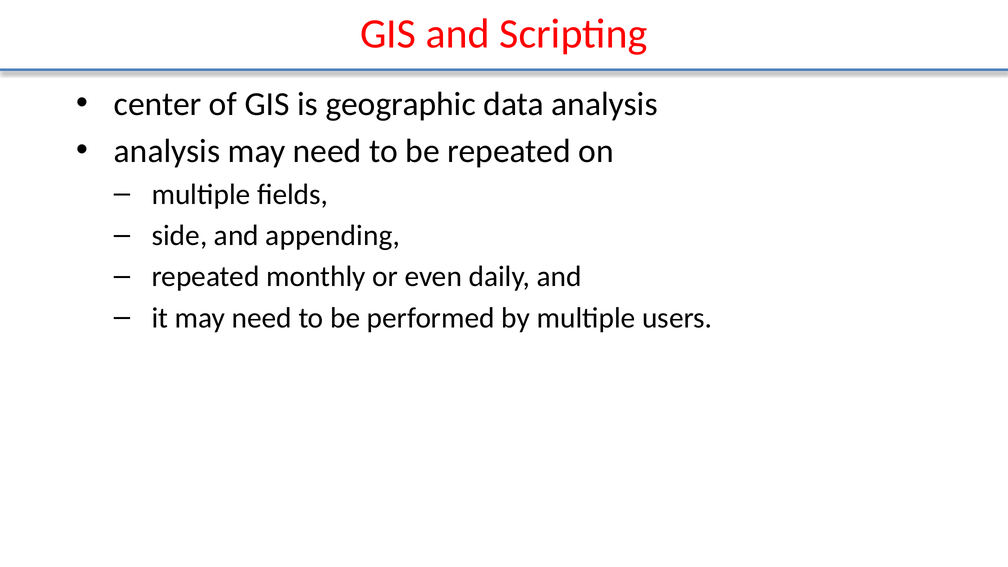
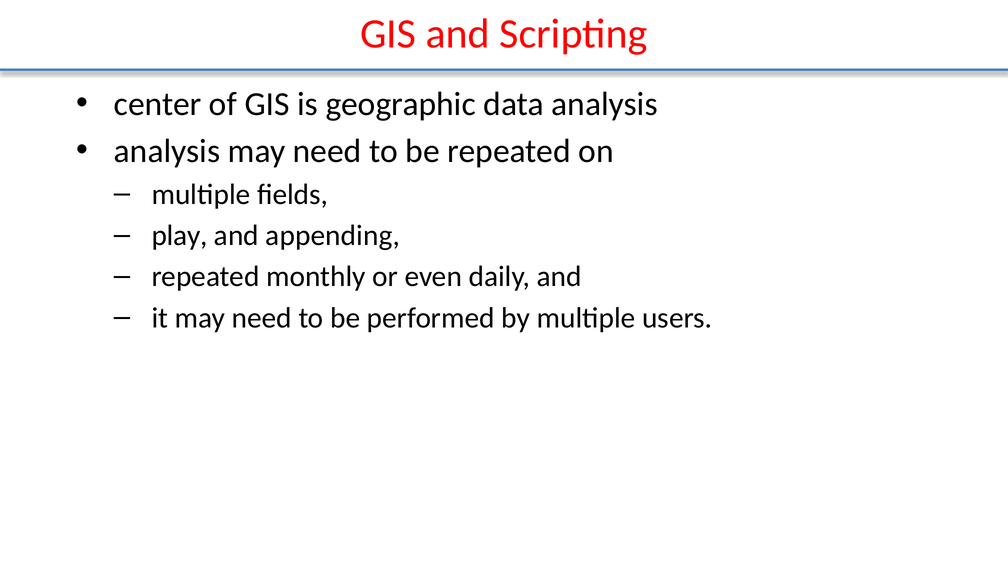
side: side -> play (180, 236)
